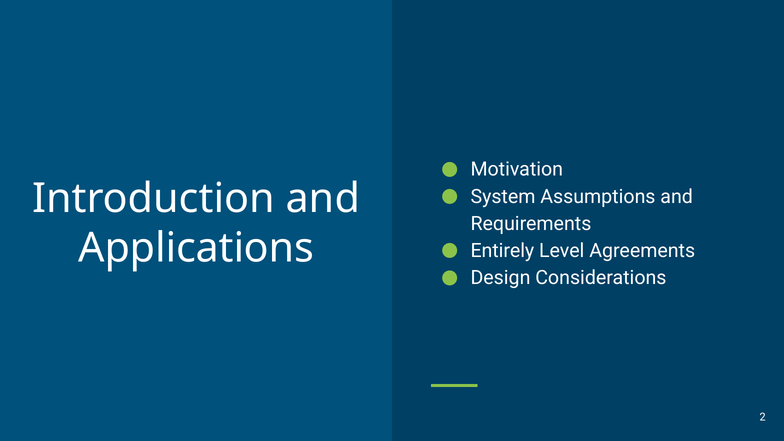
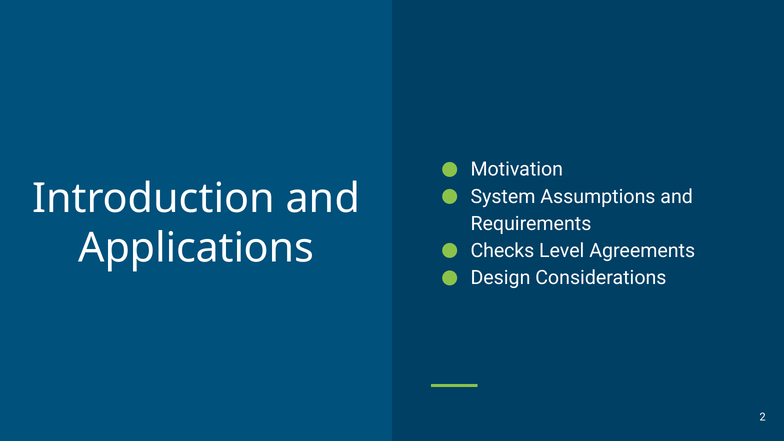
Entirely: Entirely -> Checks (502, 251)
